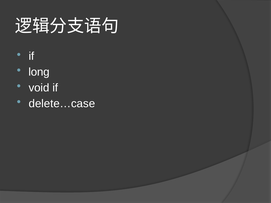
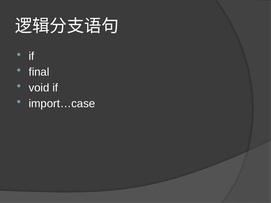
long: long -> final (39, 72)
delete…case: delete…case -> import…case (62, 104)
